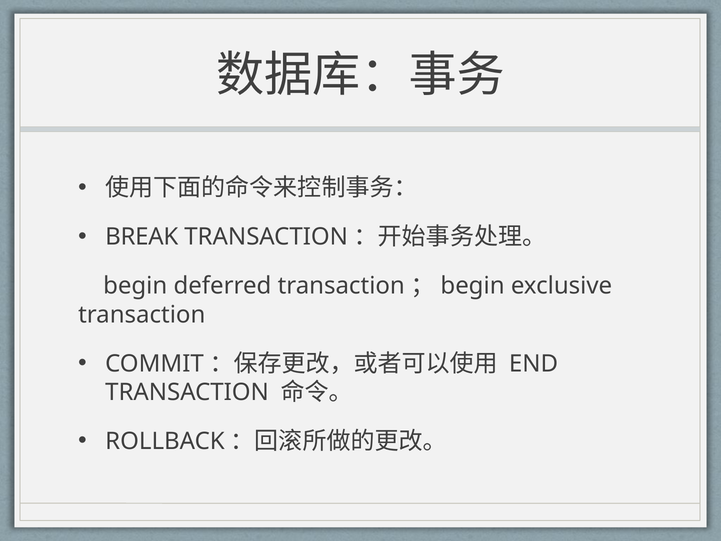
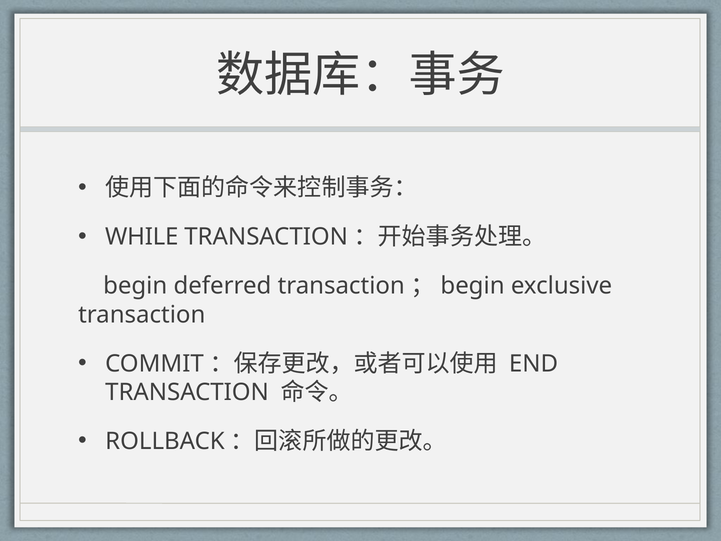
BREAK: BREAK -> WHILE (142, 237)
